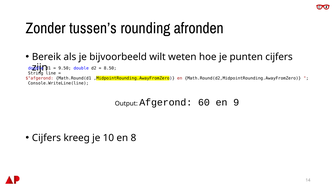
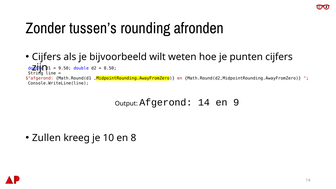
Bereik: Bereik -> Cijfers (46, 57)
Afgerond 60: 60 -> 14 (204, 102)
Cijfers: Cijfers -> Zullen (46, 138)
